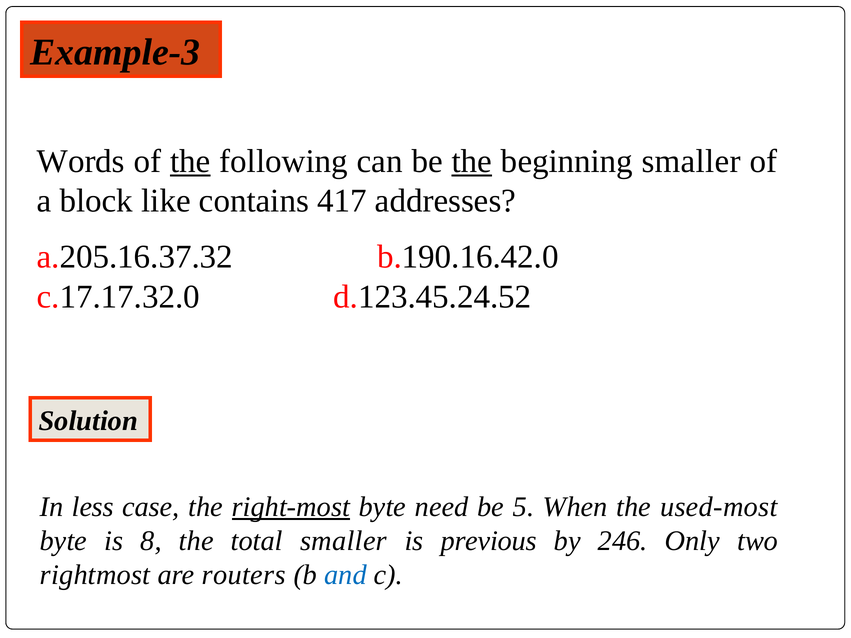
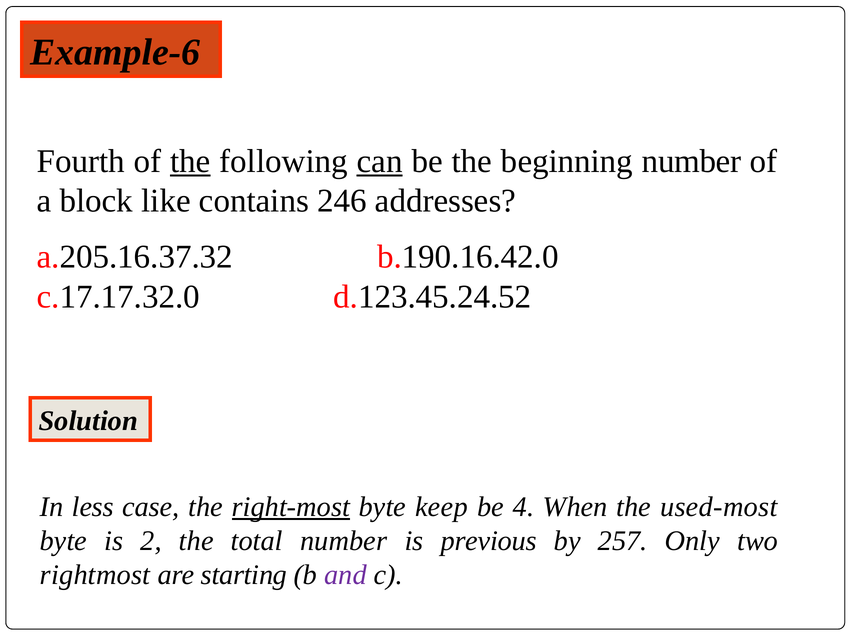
Example-3: Example-3 -> Example-6 (115, 52)
Words: Words -> Fourth (81, 161)
can underline: none -> present (380, 161)
the underline: present -> none (472, 161)
beginning smaller: smaller -> number (692, 161)
417: 417 -> 246 (342, 201)
need: need -> keep (441, 507)
5: 5 -> 4 (524, 507)
8: 8 -> 2 (151, 541)
total smaller: smaller -> number (344, 541)
246: 246 -> 257 (623, 541)
routers: routers -> starting (244, 575)
and colour: blue -> purple (346, 575)
